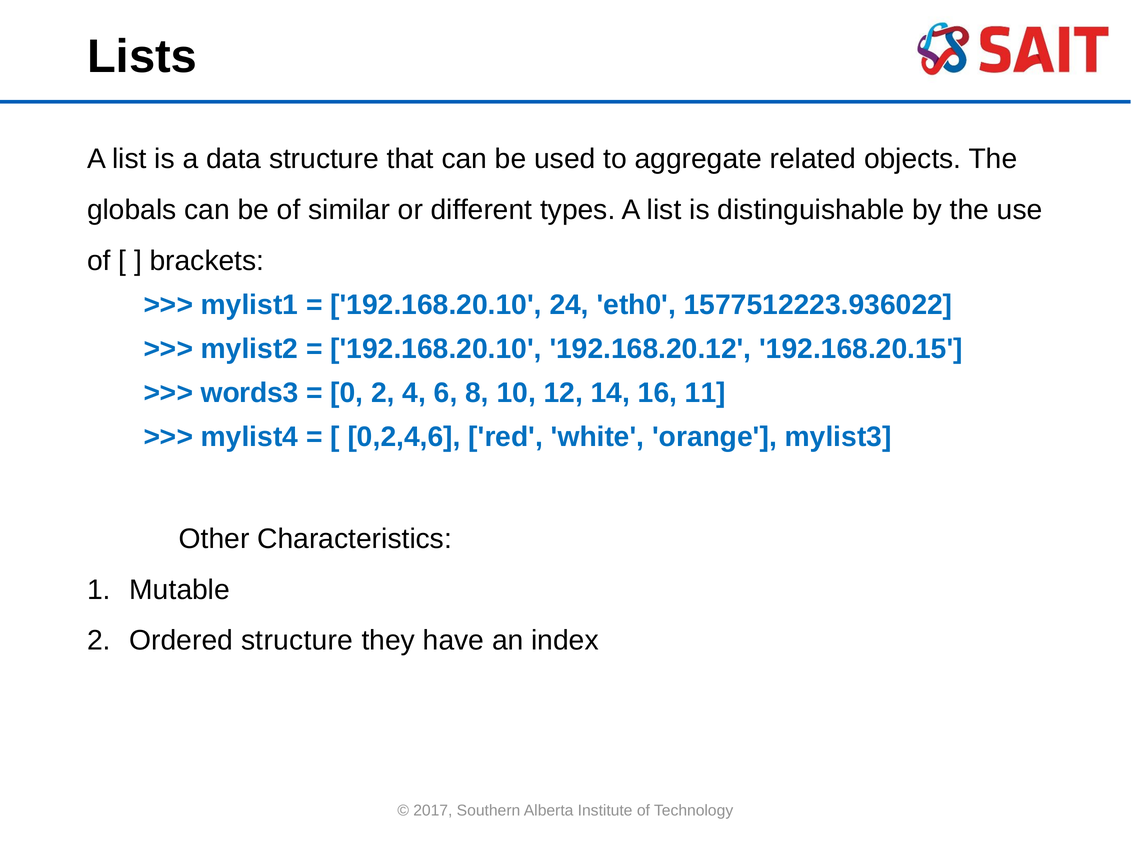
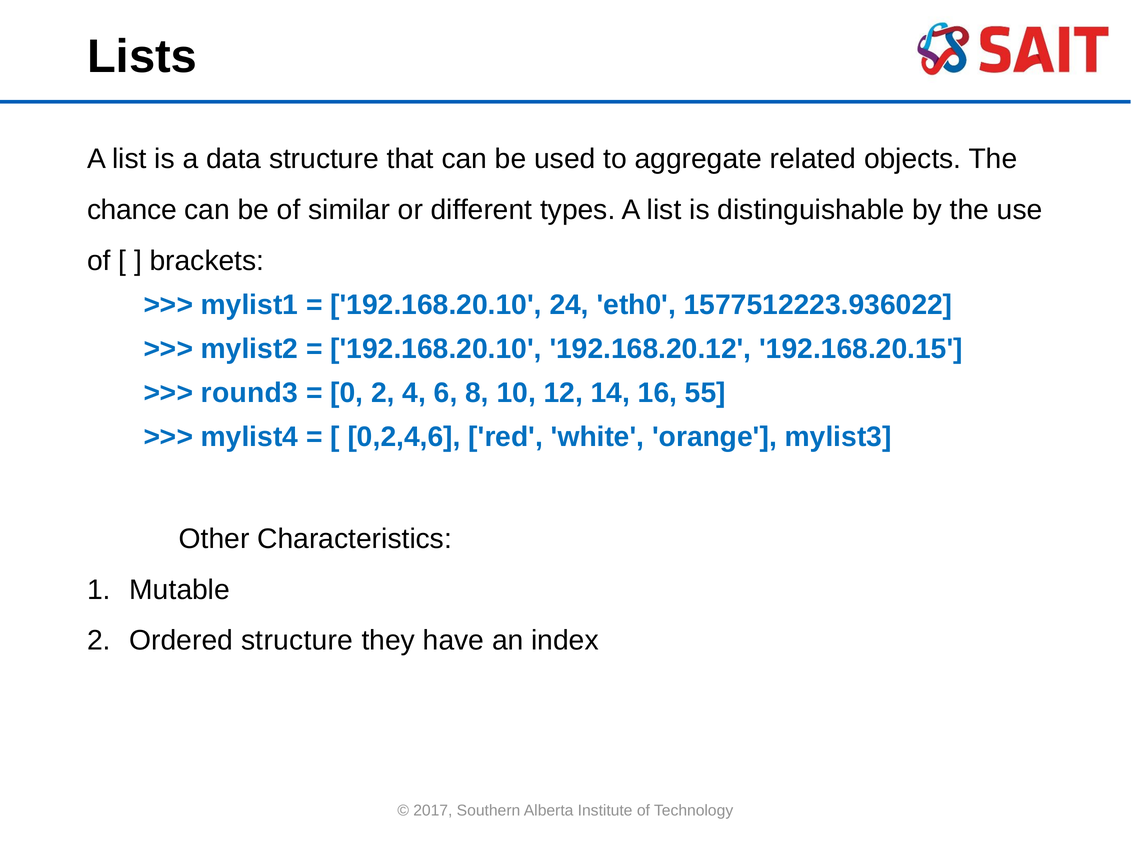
globals: globals -> chance (132, 210)
words3: words3 -> round3 (249, 393)
11: 11 -> 55 (705, 393)
